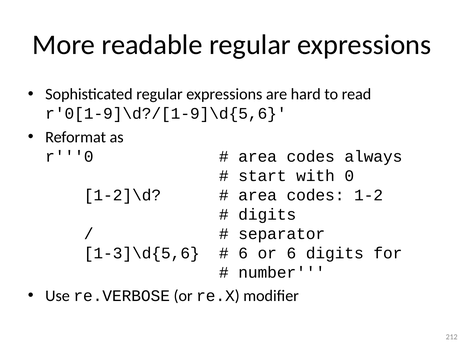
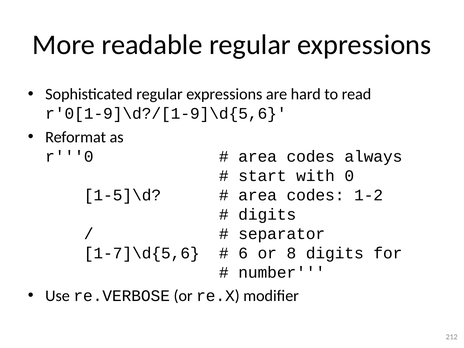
1-2]\d: 1-2]\d -> 1-5]\d (122, 195)
1-3]\d{5,6: 1-3]\d{5,6 -> 1-7]\d{5,6 (142, 253)
or 6: 6 -> 8 (291, 253)
